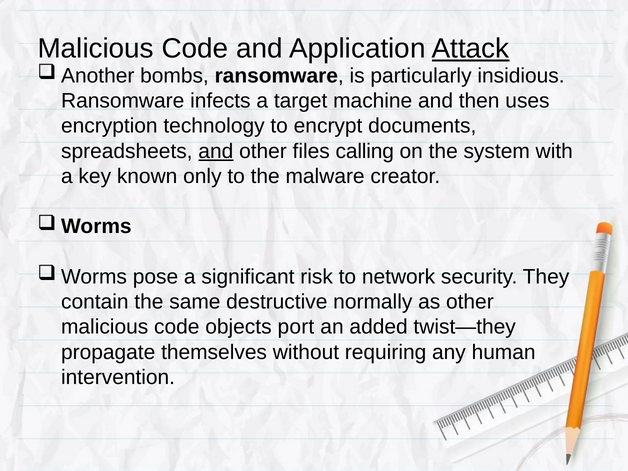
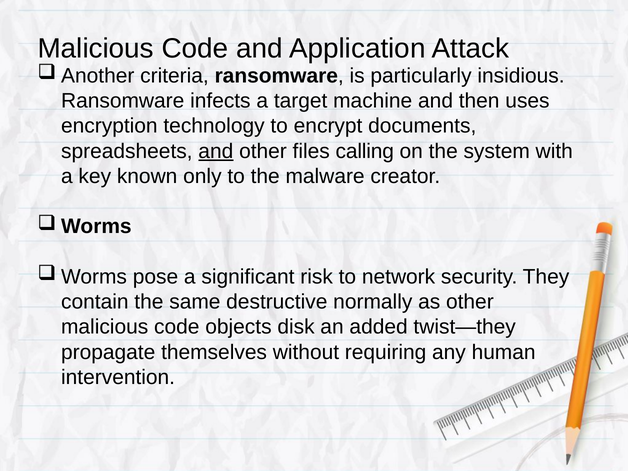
Attack underline: present -> none (471, 48)
bombs: bombs -> criteria (174, 76)
port: port -> disk (296, 327)
